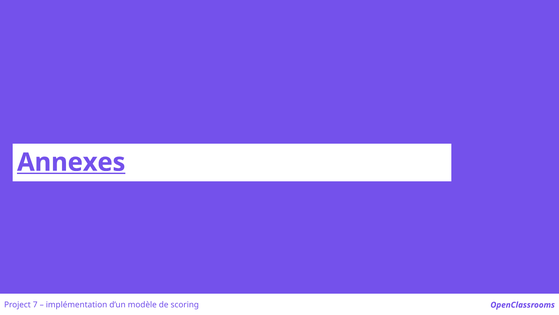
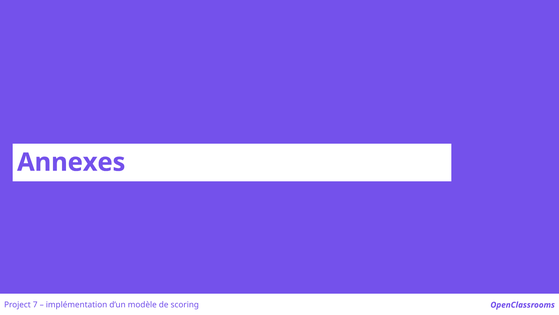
Annexes underline: present -> none (71, 162)
